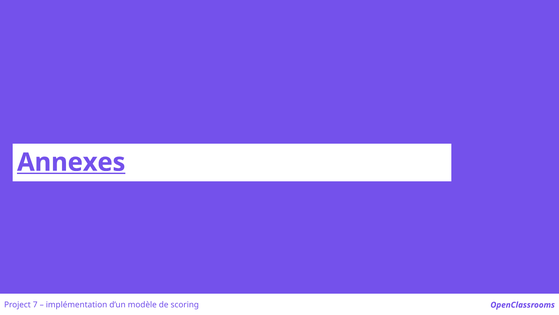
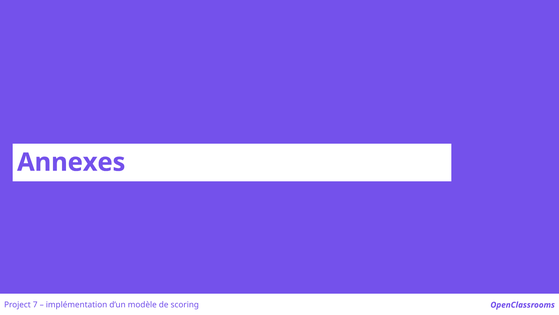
Annexes underline: present -> none (71, 162)
